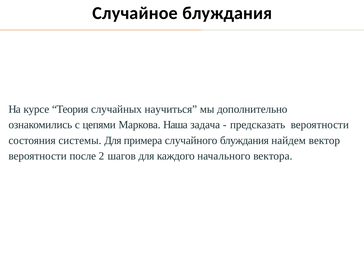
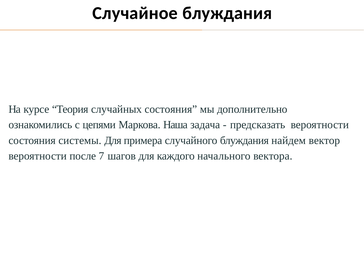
случайных научиться: научиться -> состояния (171, 109)
2: 2 -> 7 (101, 156)
